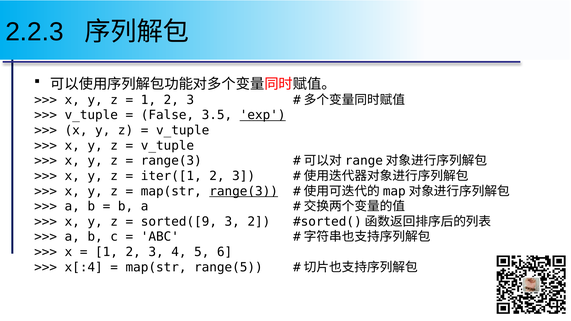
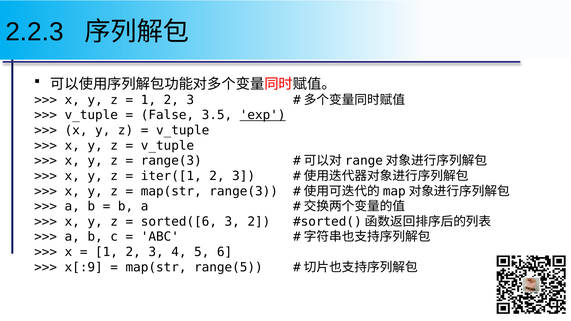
range(3 underline: present -> none (244, 191)
sorted([9: sorted([9 -> sorted([6 (179, 222)
x[:4: x[:4 -> x[:9 (84, 267)
